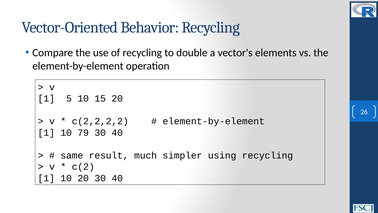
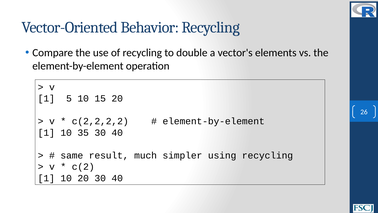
79: 79 -> 35 (83, 132)
